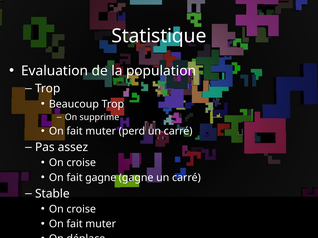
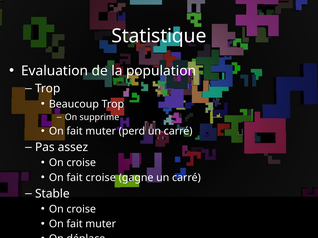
fait gagne: gagne -> croise (101, 178)
